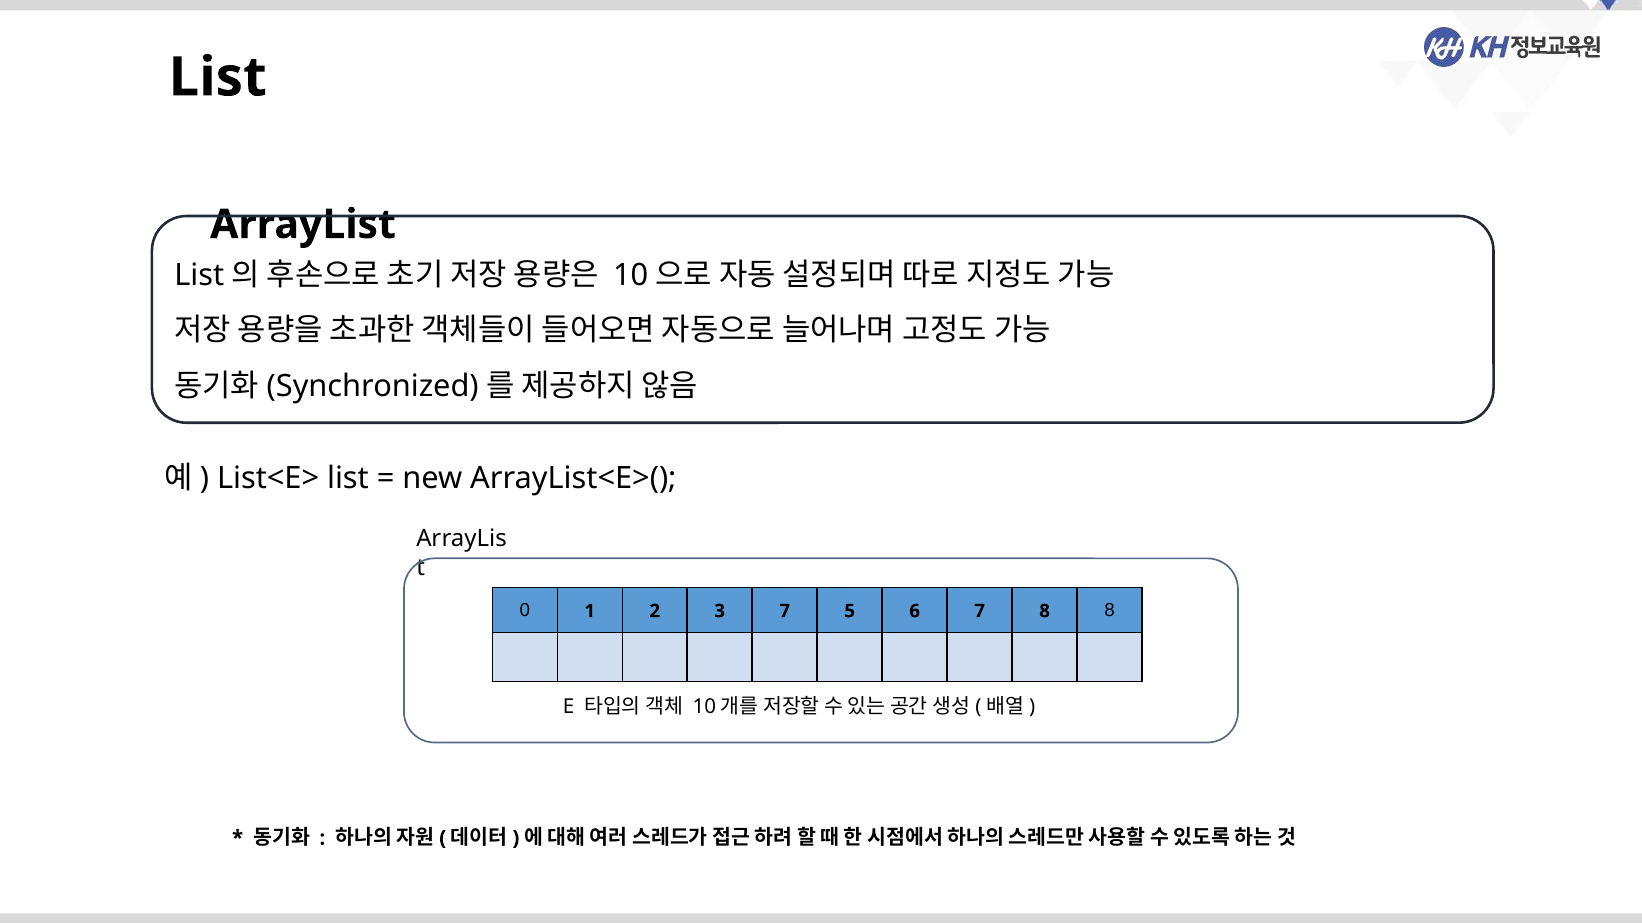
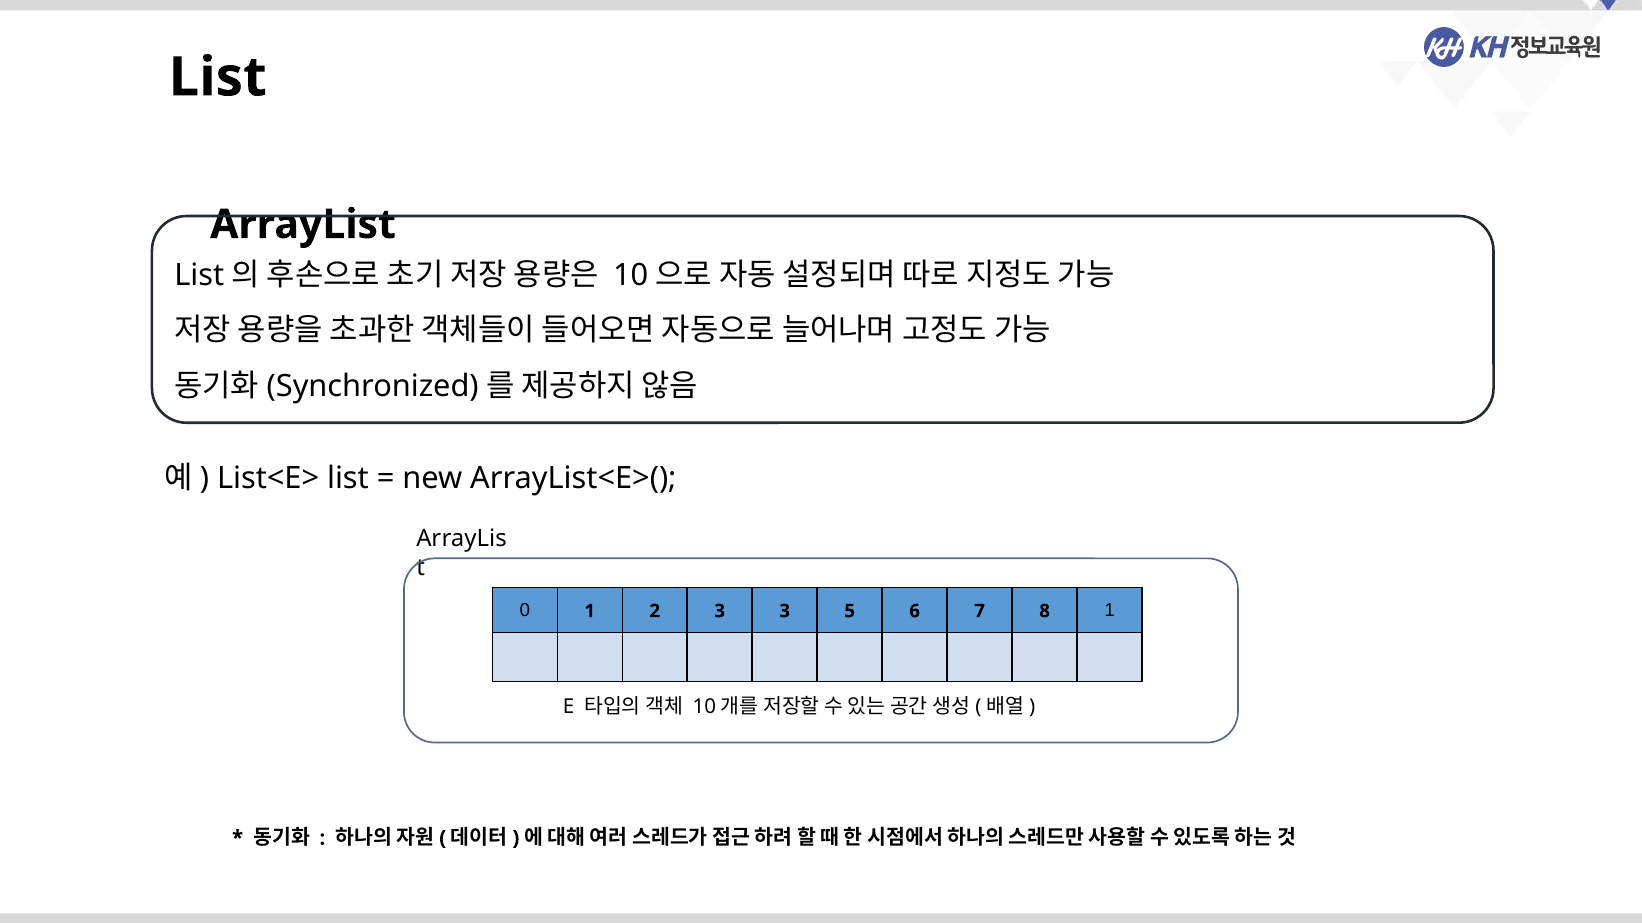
3 7: 7 -> 3 (785, 611)
8 8: 8 -> 1 (1109, 611)
